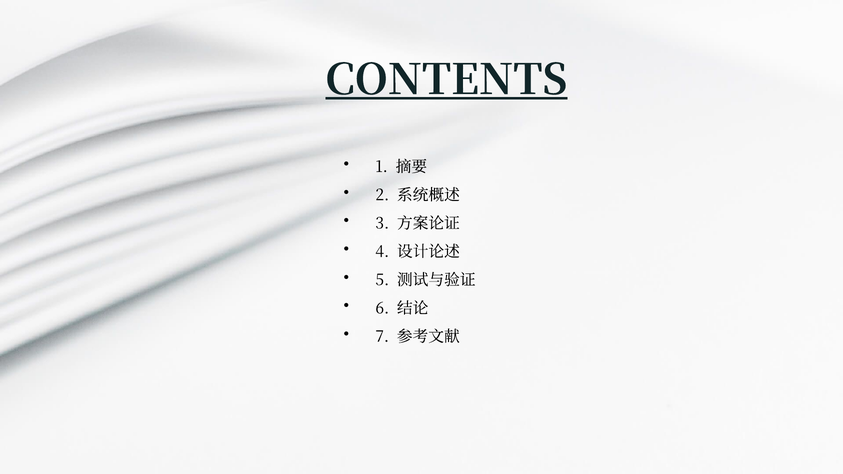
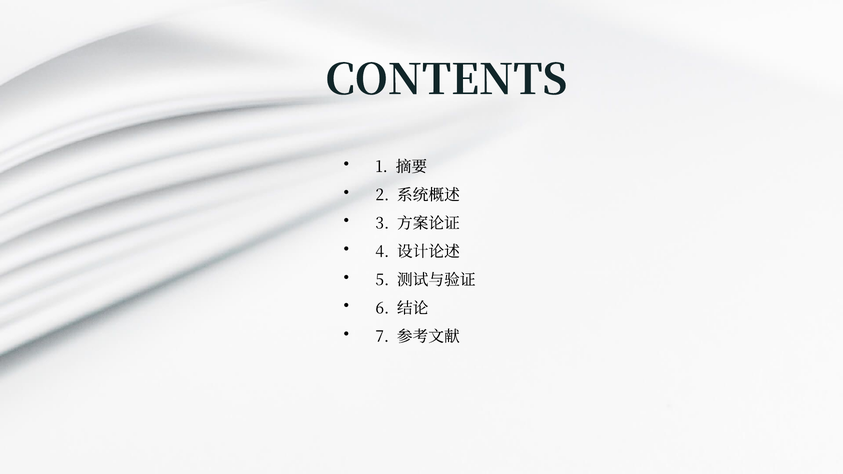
CONTENTS underline: present -> none (446, 80)
